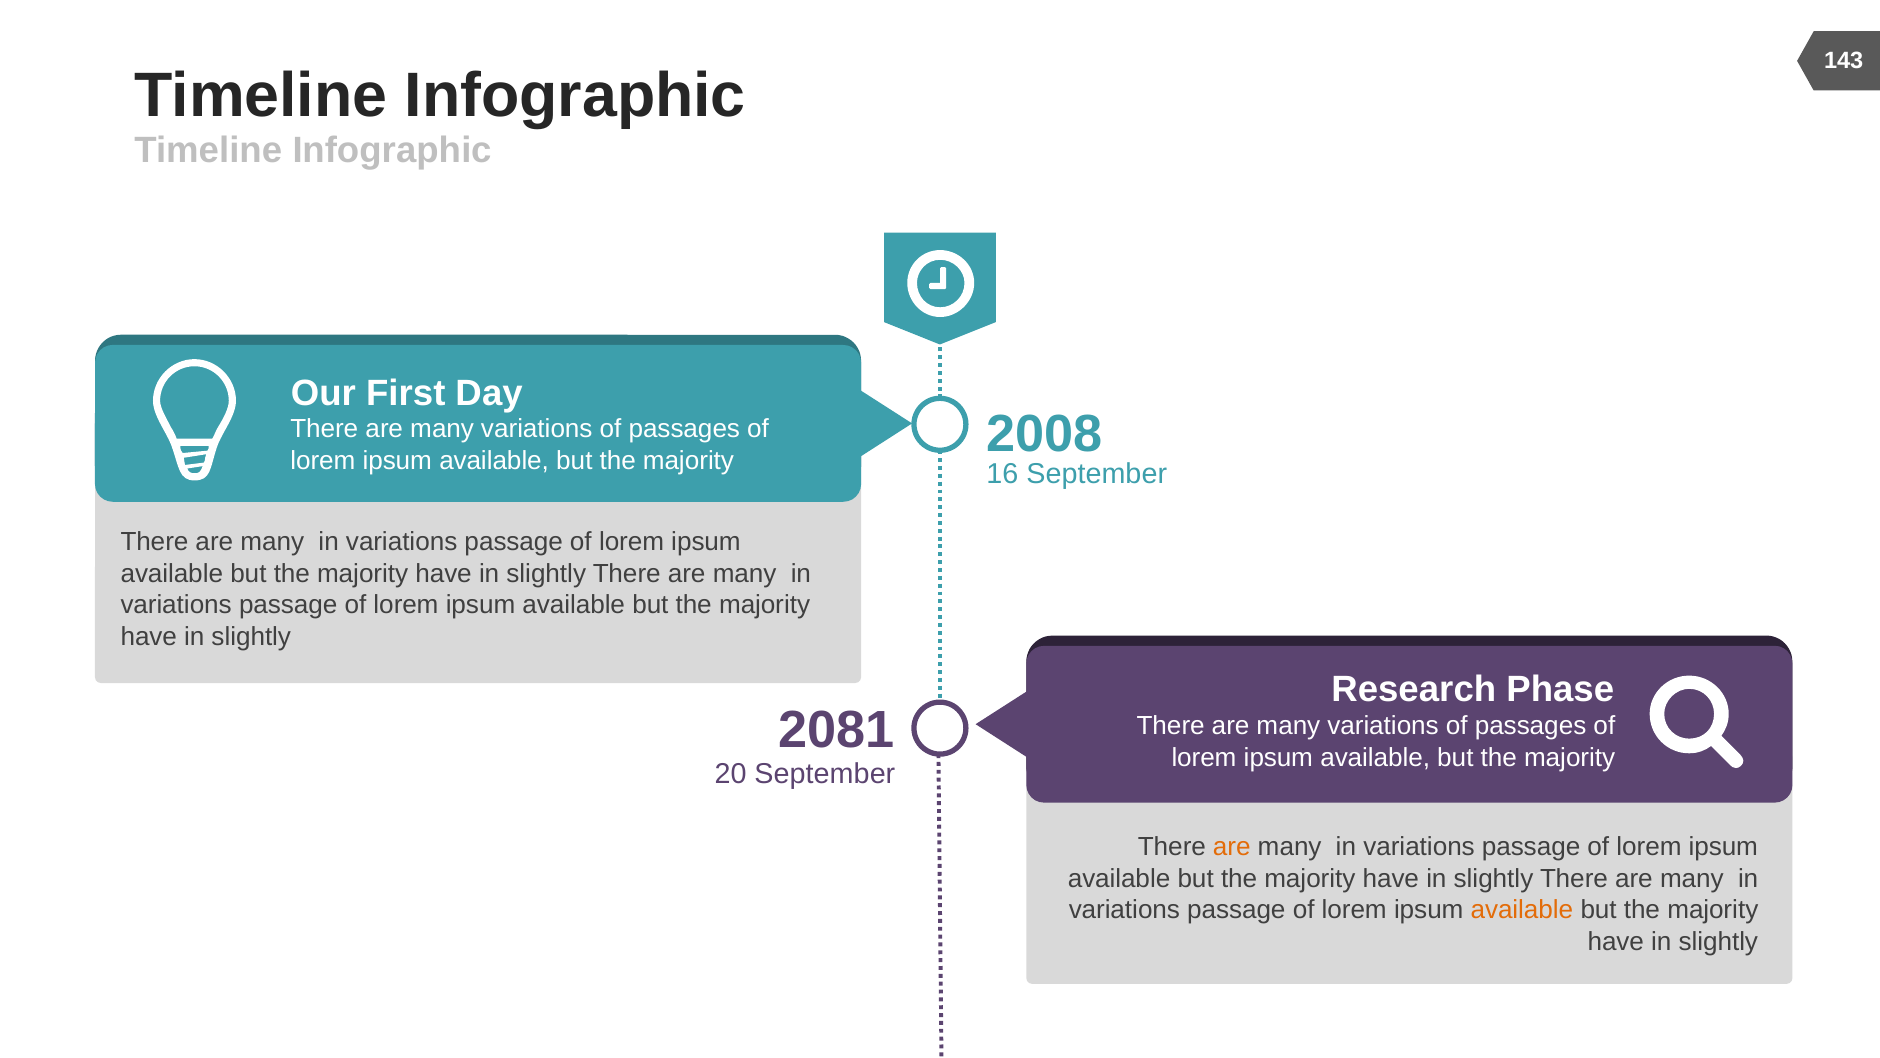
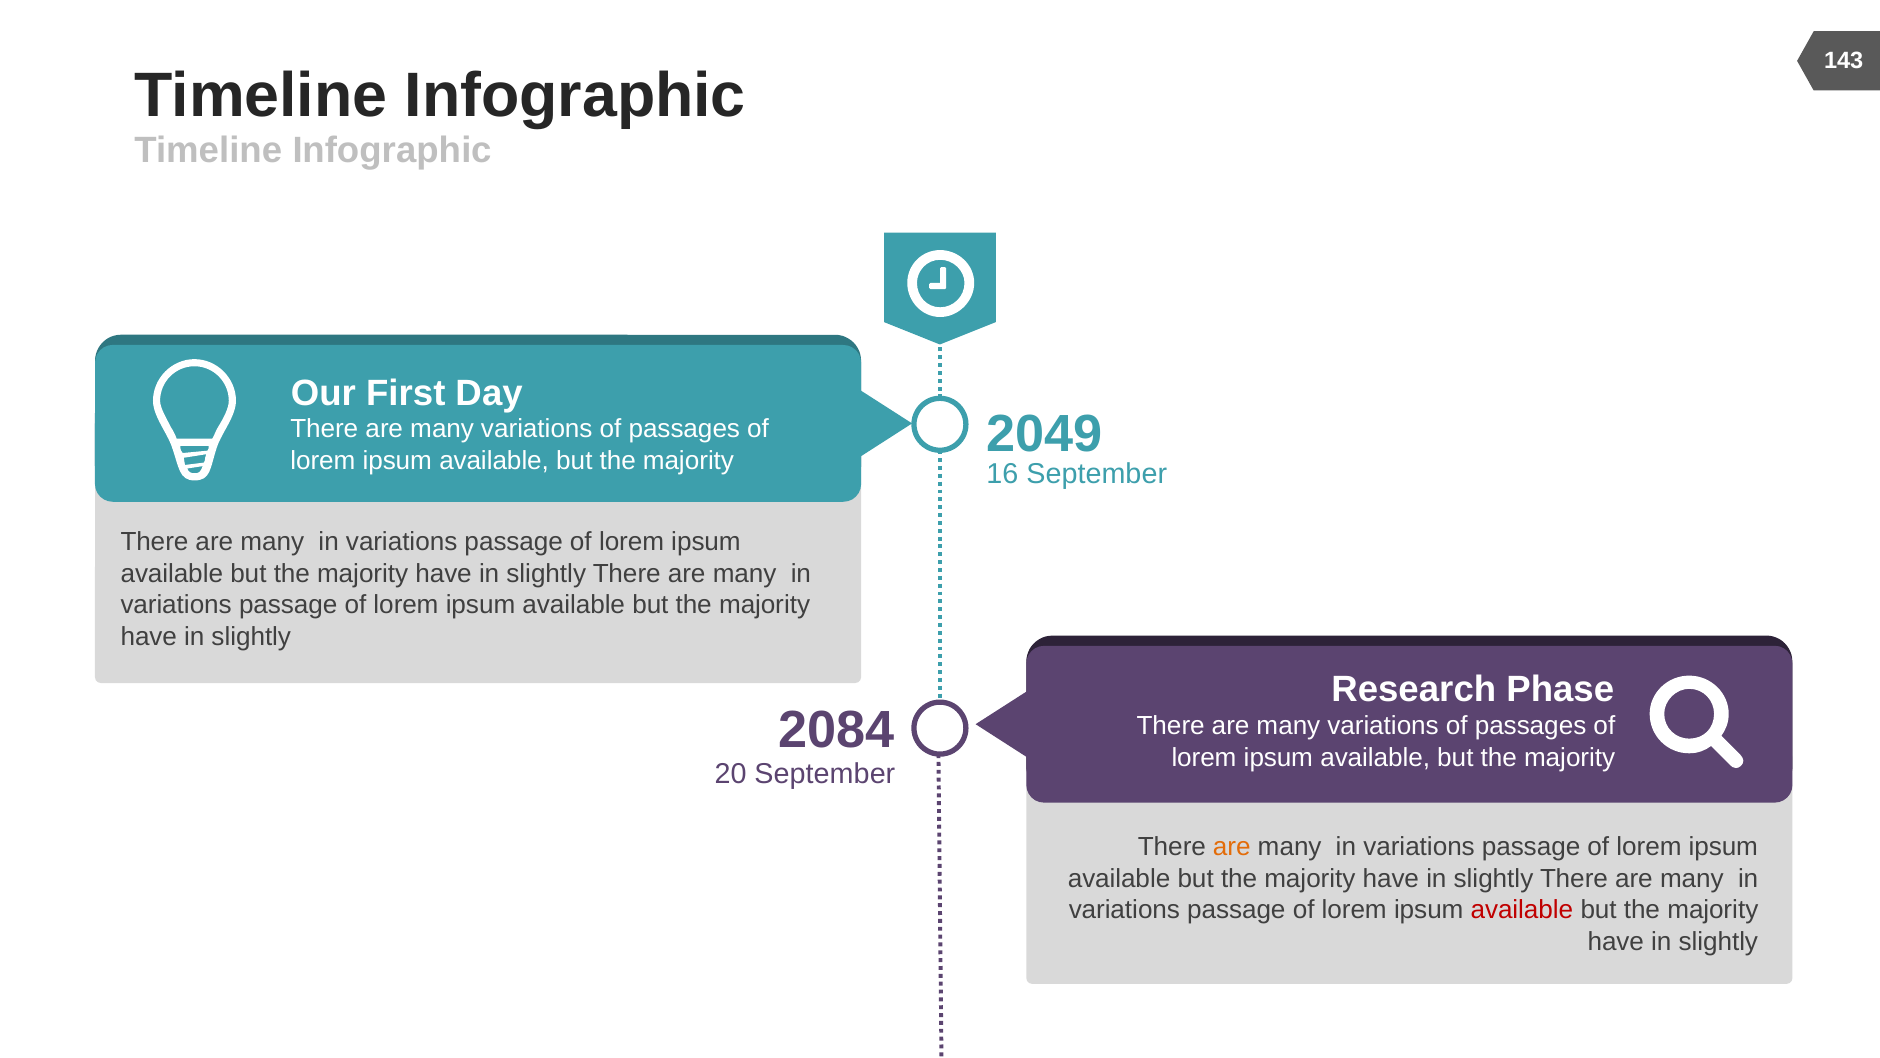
2008: 2008 -> 2049 (1045, 434)
2081: 2081 -> 2084 (837, 730)
available colour: orange -> red (1522, 910)
